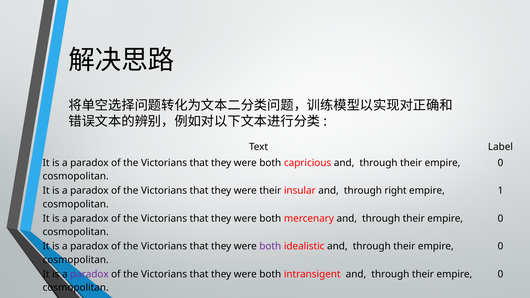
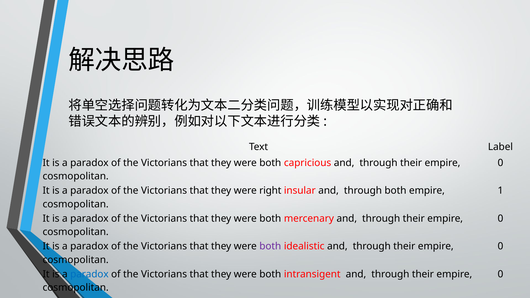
were their: their -> right (270, 191)
through right: right -> both (395, 191)
paradox colour: purple -> blue (89, 274)
